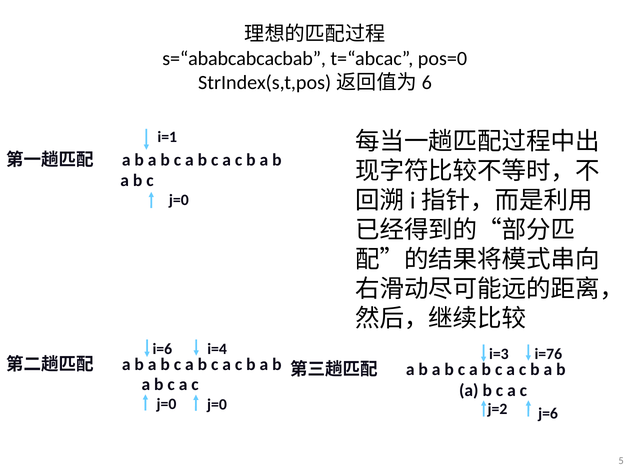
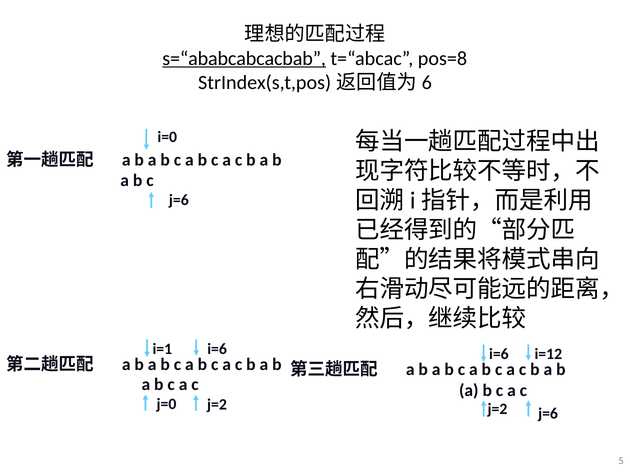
s=“ababcabcacbab underline: none -> present (244, 58)
pos=0: pos=0 -> pos=8 (442, 58)
i=1: i=1 -> i=0 (167, 137)
j=0: j=0 -> j=6 (179, 200)
i=6: i=6 -> i=1 (162, 349)
i=4: i=4 -> i=6 (217, 349)
i=3: i=3 -> i=6 (499, 354)
i=76: i=76 -> i=12 (548, 354)
j=0: j=0 -> j=2 (217, 404)
